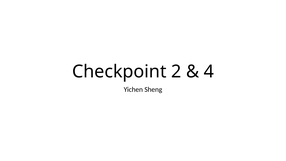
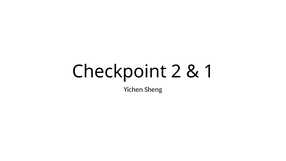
4: 4 -> 1 (209, 71)
